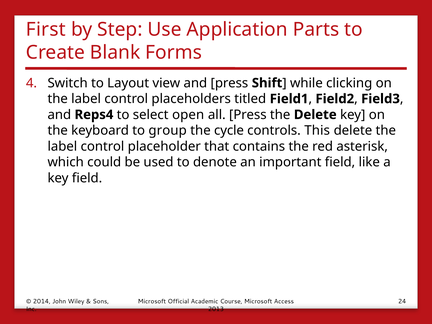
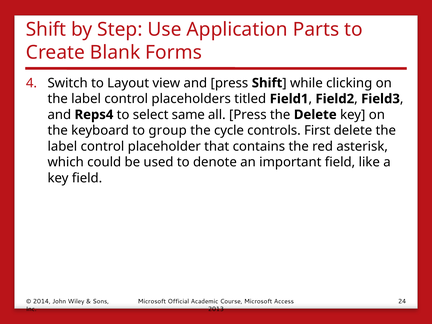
First: First -> Shift (46, 29)
open: open -> same (188, 115)
This: This -> First (317, 130)
